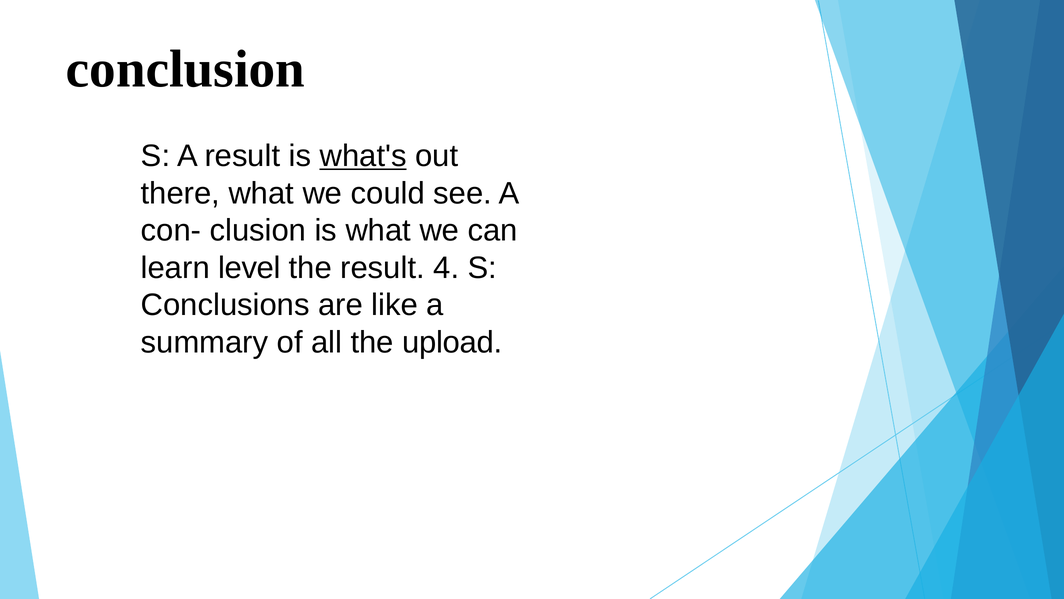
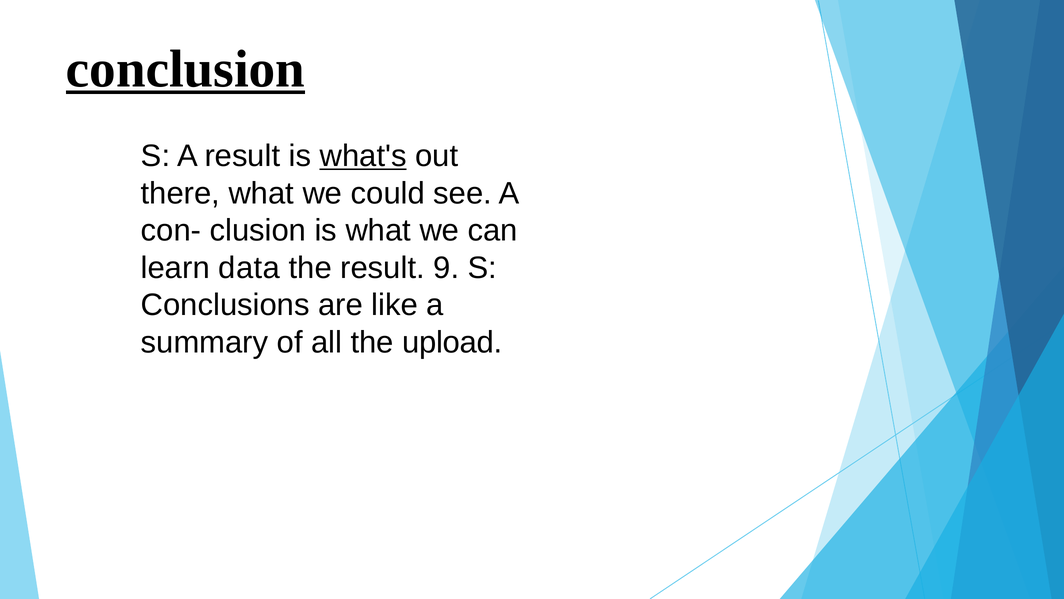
conclusion underline: none -> present (185, 69)
level: level -> data (249, 268)
4: 4 -> 9 (446, 268)
